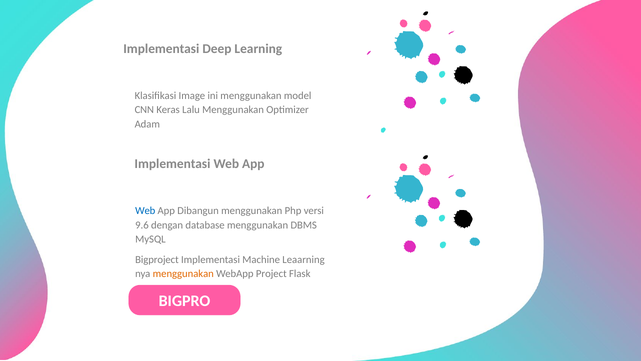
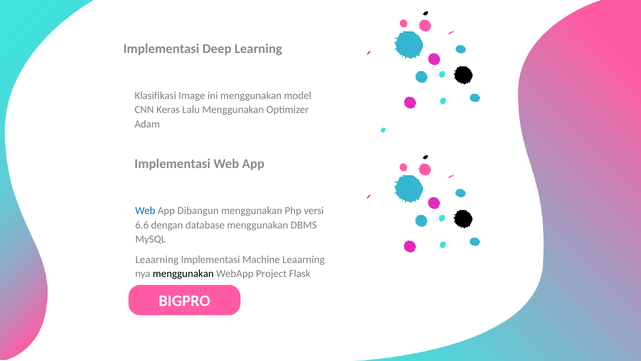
9.6: 9.6 -> 6.6 (142, 225)
Bigproject: Bigproject -> Leaarning (157, 259)
menggunakan colour: orange -> black (183, 274)
